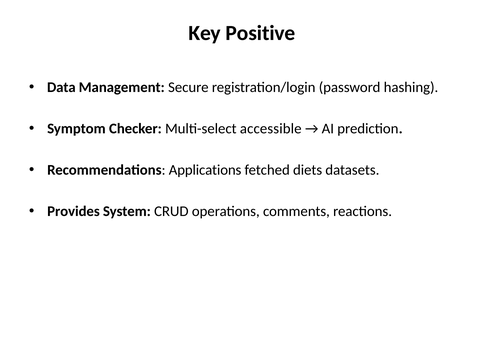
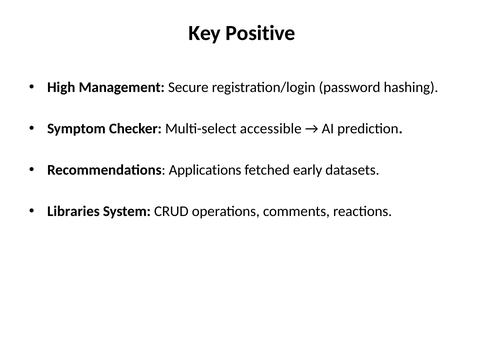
Data: Data -> High (61, 87)
diets: diets -> early (308, 170)
Provides: Provides -> Libraries (73, 211)
